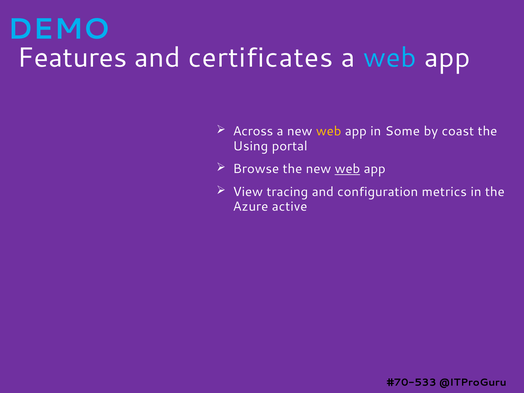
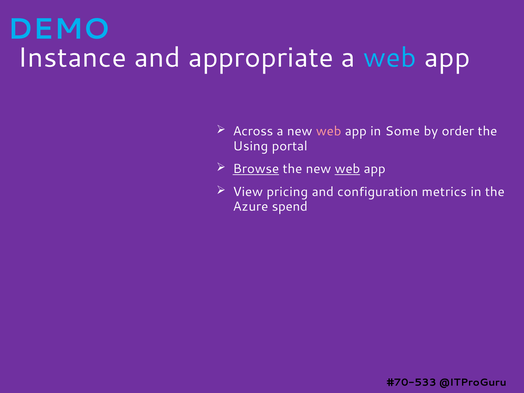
Features: Features -> Instance (72, 58)
certificates: certificates -> appropriate (261, 58)
web colour: yellow -> pink (329, 131)
coast: coast -> order (458, 131)
Browse underline: none -> present (256, 169)
tracing: tracing -> pricing (287, 192)
active: active -> spend (290, 207)
